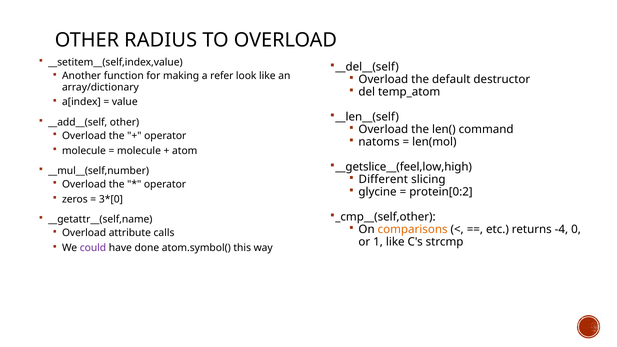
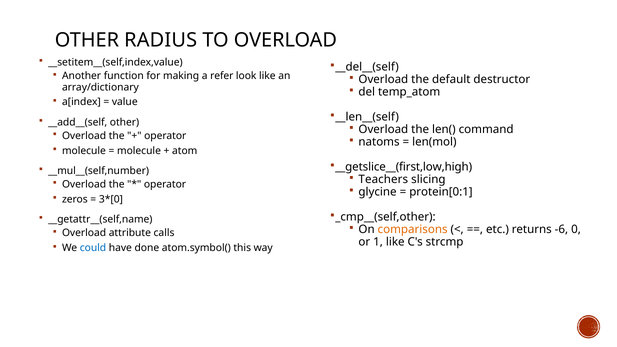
__getslice__(feel,low,high: __getslice__(feel,low,high -> __getslice__(first,low,high (404, 167)
Different: Different -> Teachers (383, 179)
protein[0:2: protein[0:2 -> protein[0:1 (441, 192)
-4: -4 -> -6 (561, 229)
could colour: purple -> blue (93, 248)
